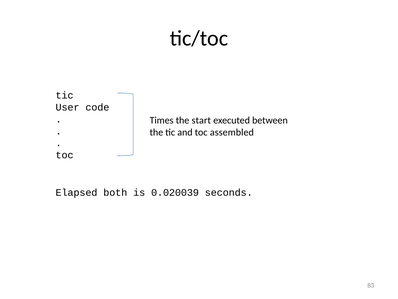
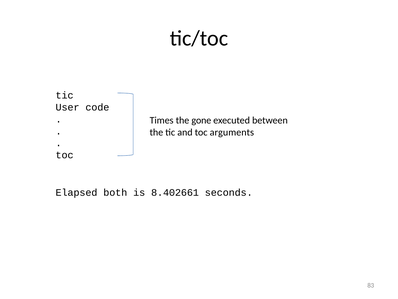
start: start -> gone (201, 120)
assembled: assembled -> arguments (232, 132)
0.020039: 0.020039 -> 8.402661 (175, 192)
